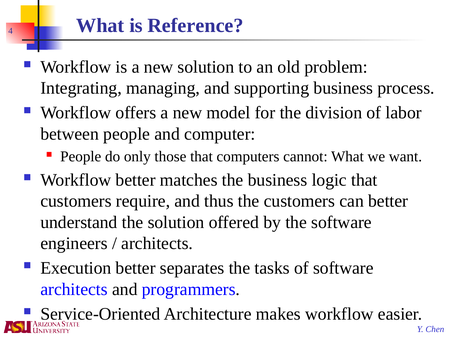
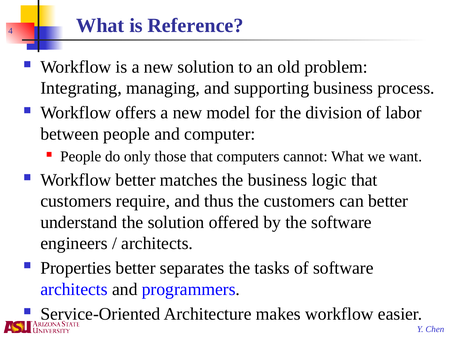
Execution: Execution -> Properties (76, 268)
